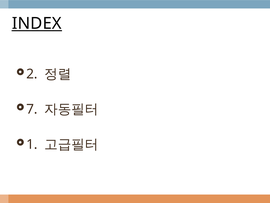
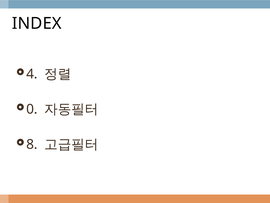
INDEX underline: present -> none (37, 23)
2: 2 -> 4 (32, 74)
7: 7 -> 0 (32, 109)
1: 1 -> 8 (32, 144)
